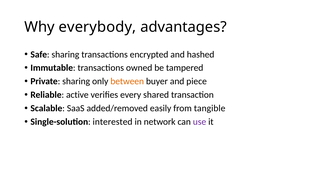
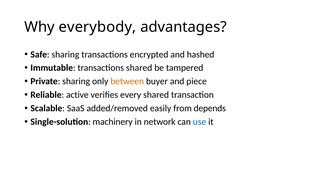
transactions owned: owned -> shared (139, 68)
tangible: tangible -> depends (210, 108)
interested: interested -> machinery (113, 122)
use colour: purple -> blue (200, 122)
